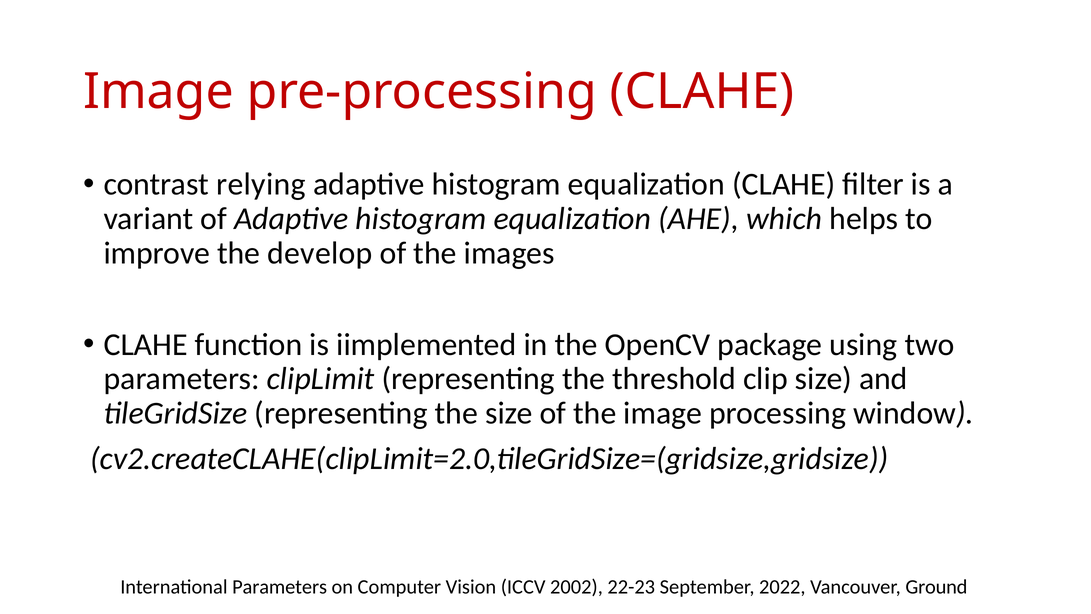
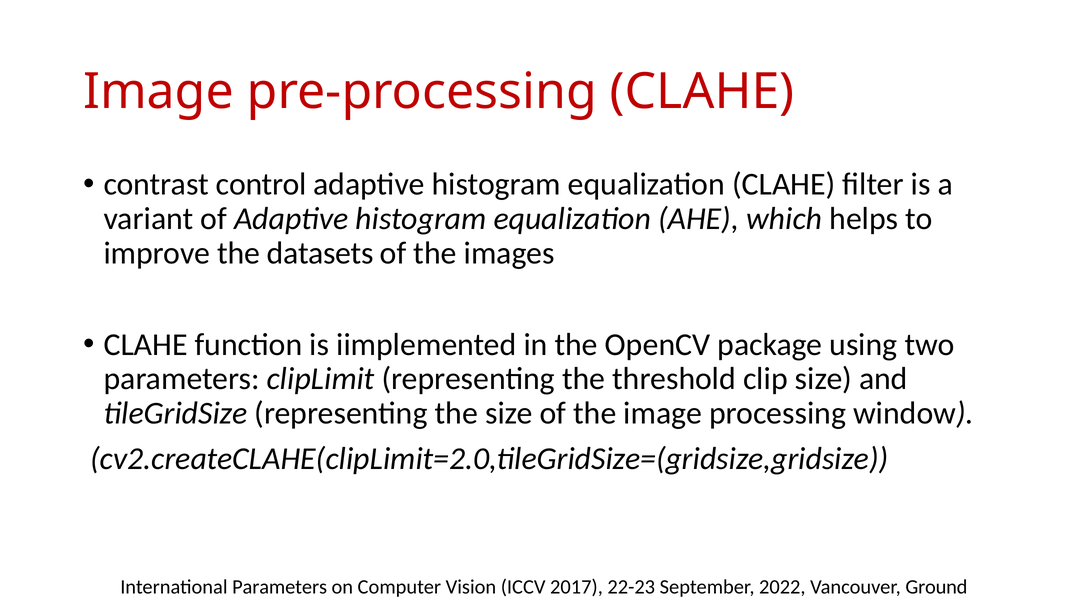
relying: relying -> control (261, 184)
develop: develop -> datasets (320, 253)
2002: 2002 -> 2017 (576, 587)
